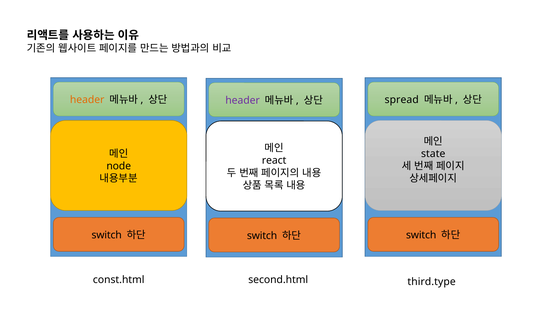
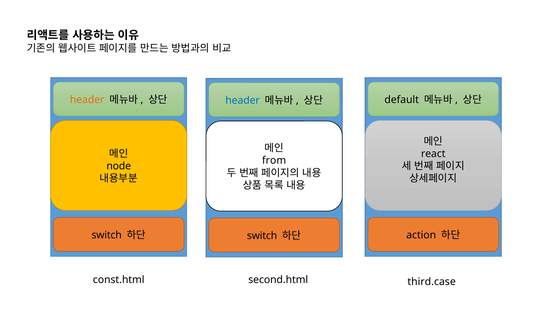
spread: spread -> default (402, 100)
header colour: purple -> blue (243, 100)
state: state -> react (433, 154)
react: react -> from (274, 161)
switch: switch -> action (421, 235)
third.type: third.type -> third.case (432, 282)
